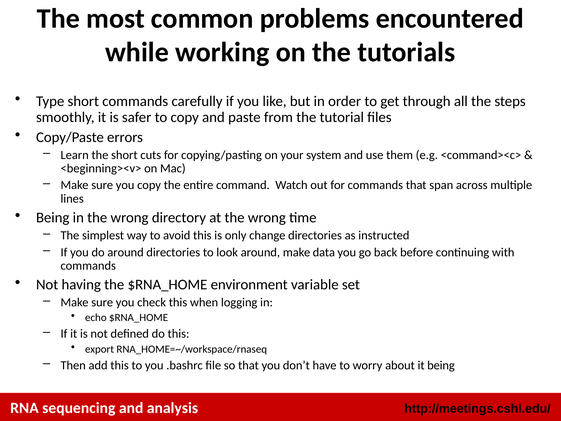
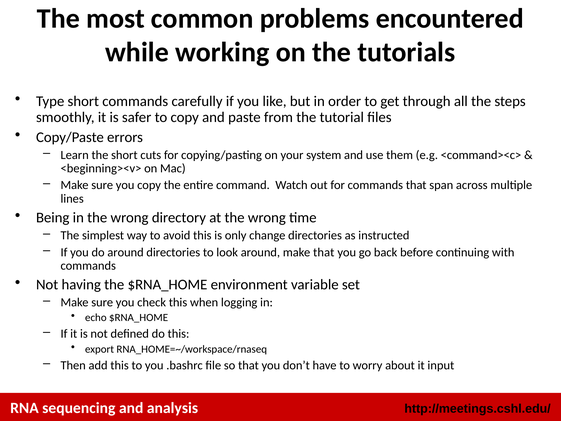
make data: data -> that (324, 252)
it being: being -> input (441, 365)
